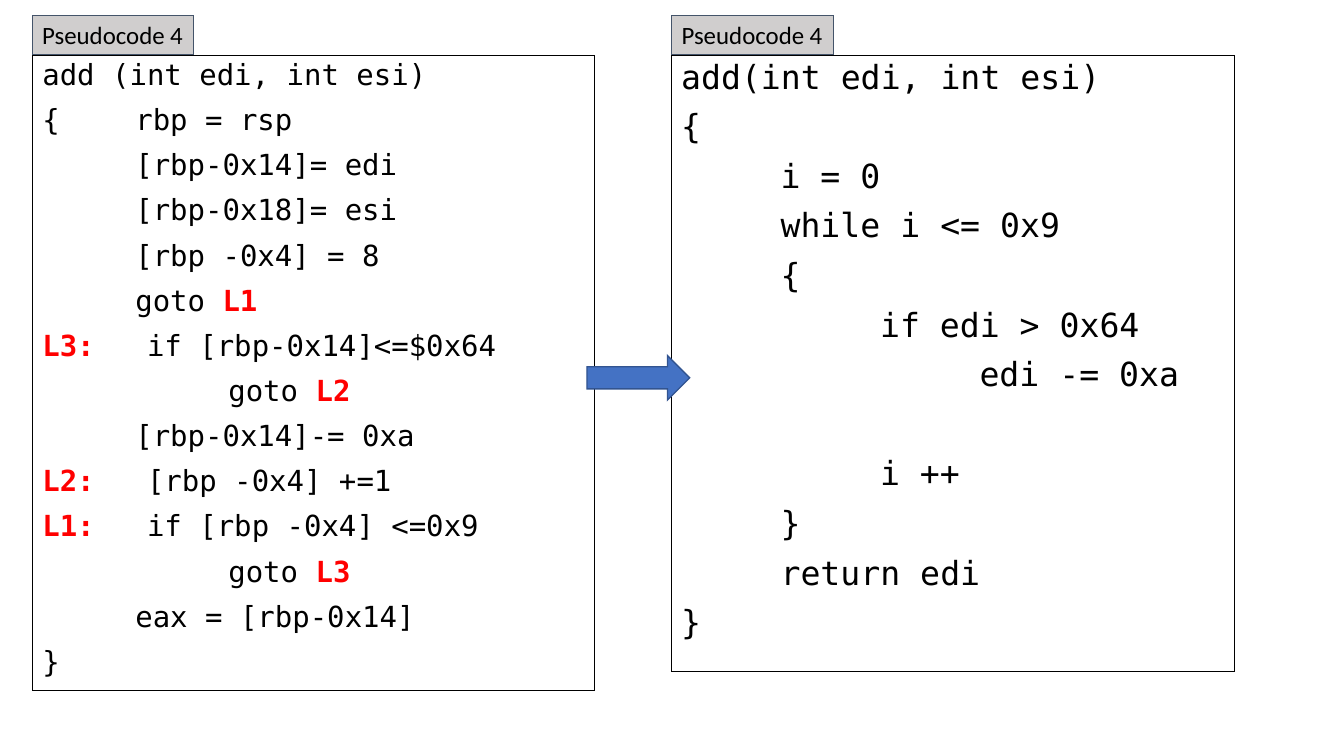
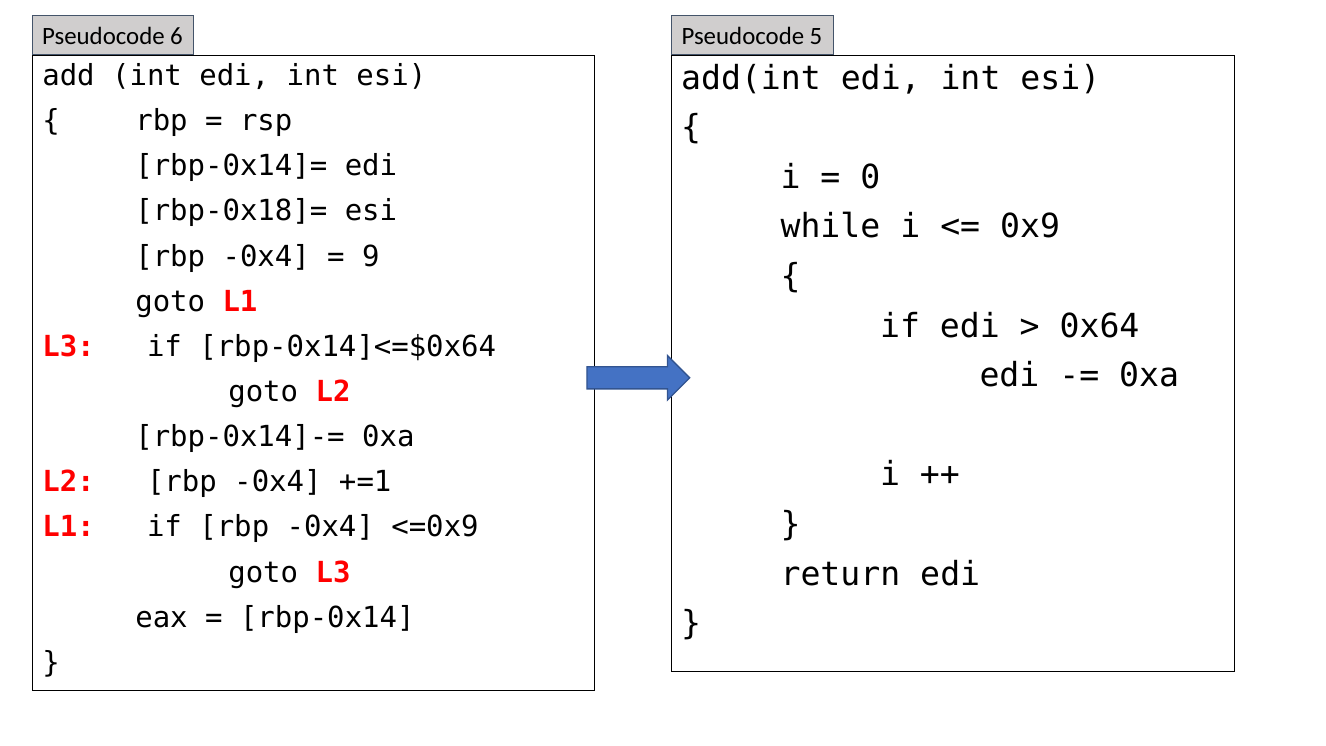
4: 4 -> 6 (176, 37)
4: 4 -> 5 (816, 37)
8: 8 -> 9 (371, 256)
